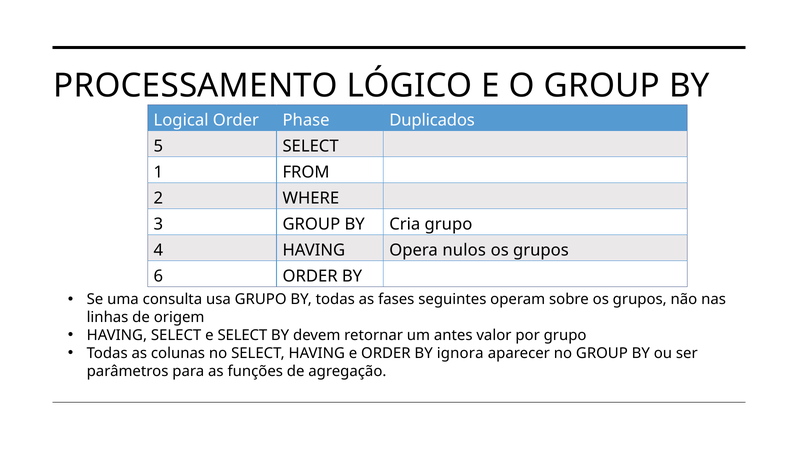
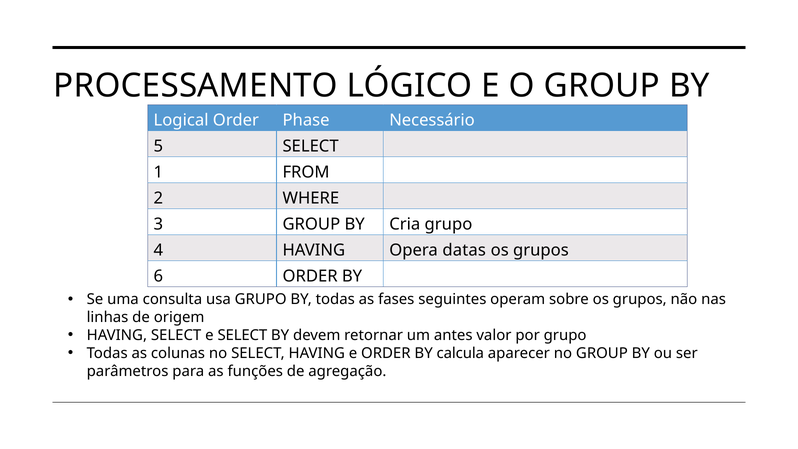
Duplicados: Duplicados -> Necessário (432, 120)
nulos: nulos -> datas (464, 250)
ignora: ignora -> calcula (460, 353)
